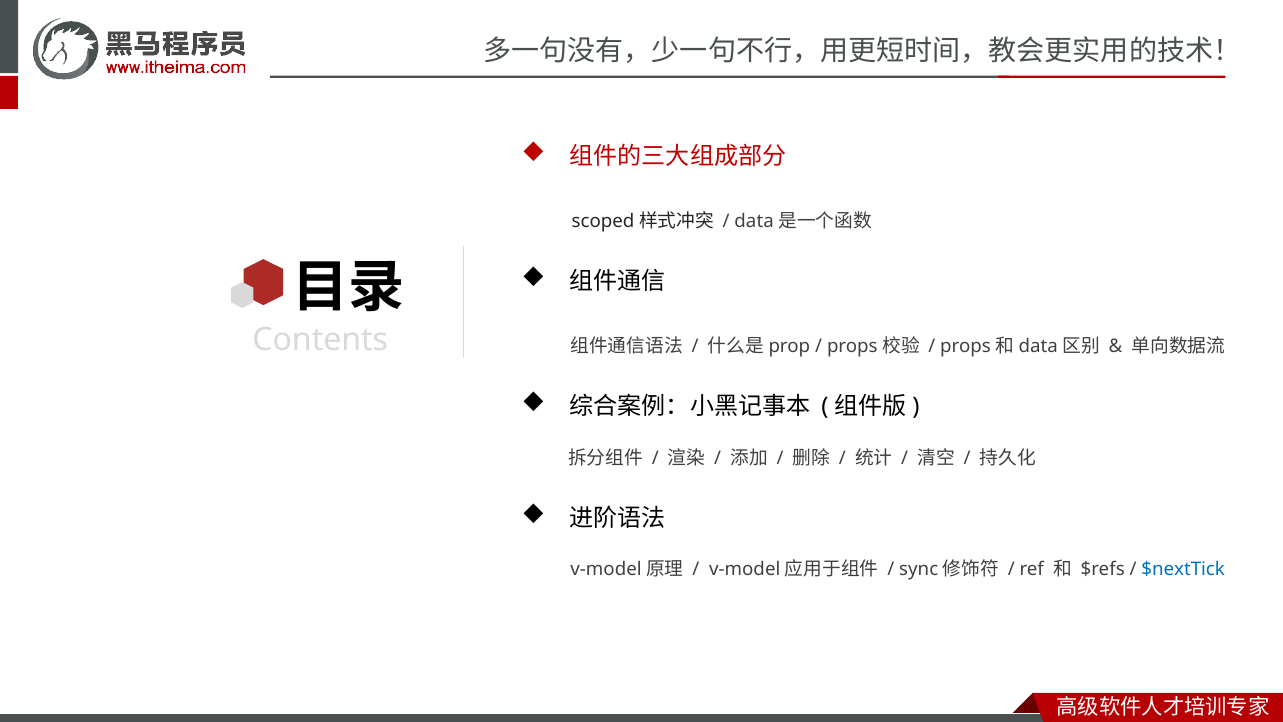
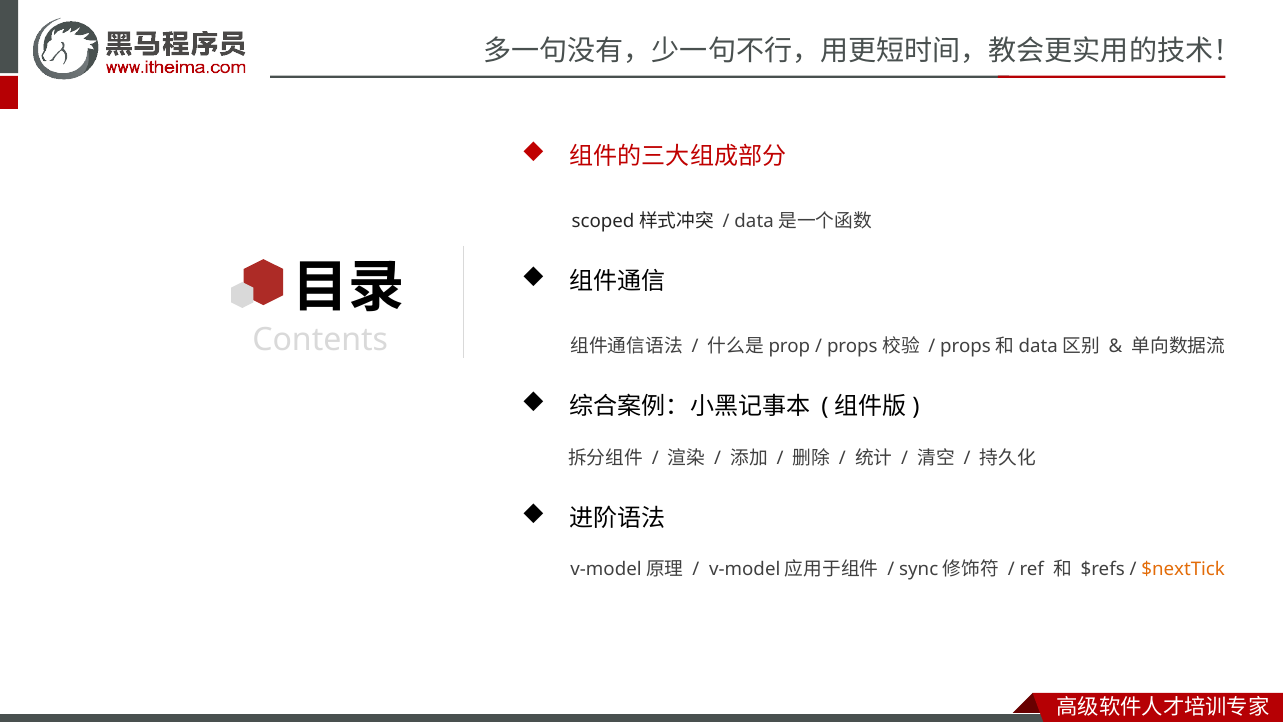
$nextTick colour: blue -> orange (1183, 570)
